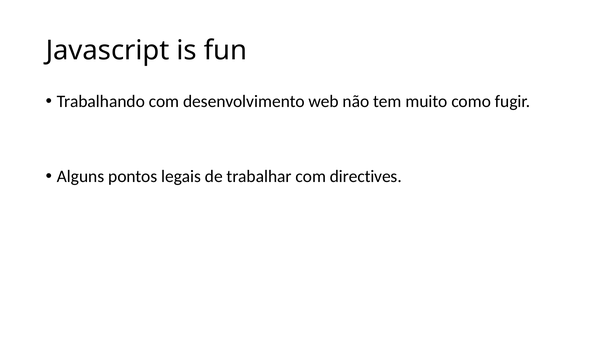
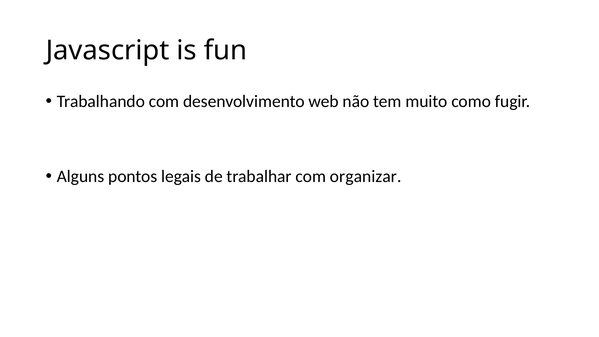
directives: directives -> organizar (366, 176)
